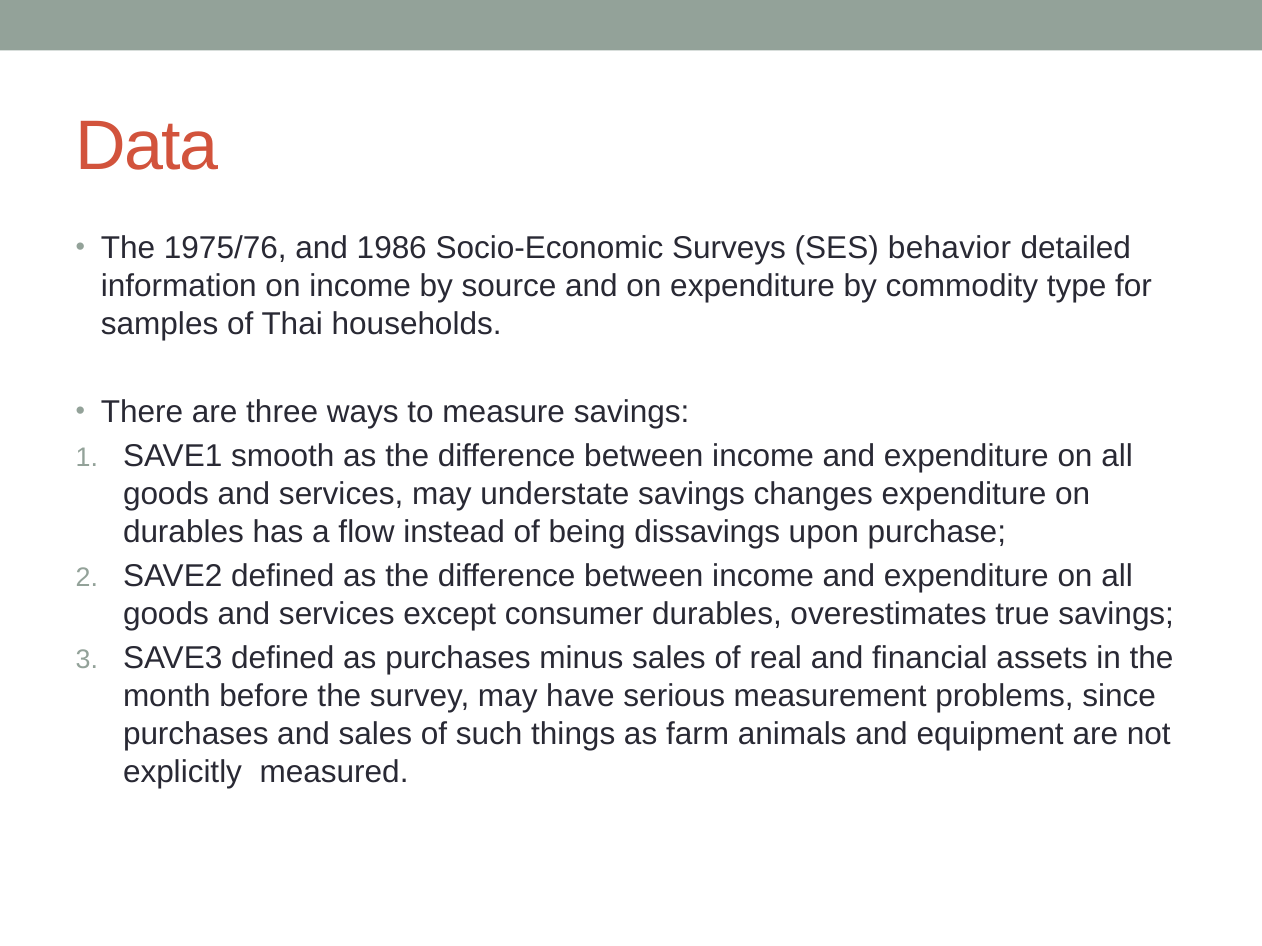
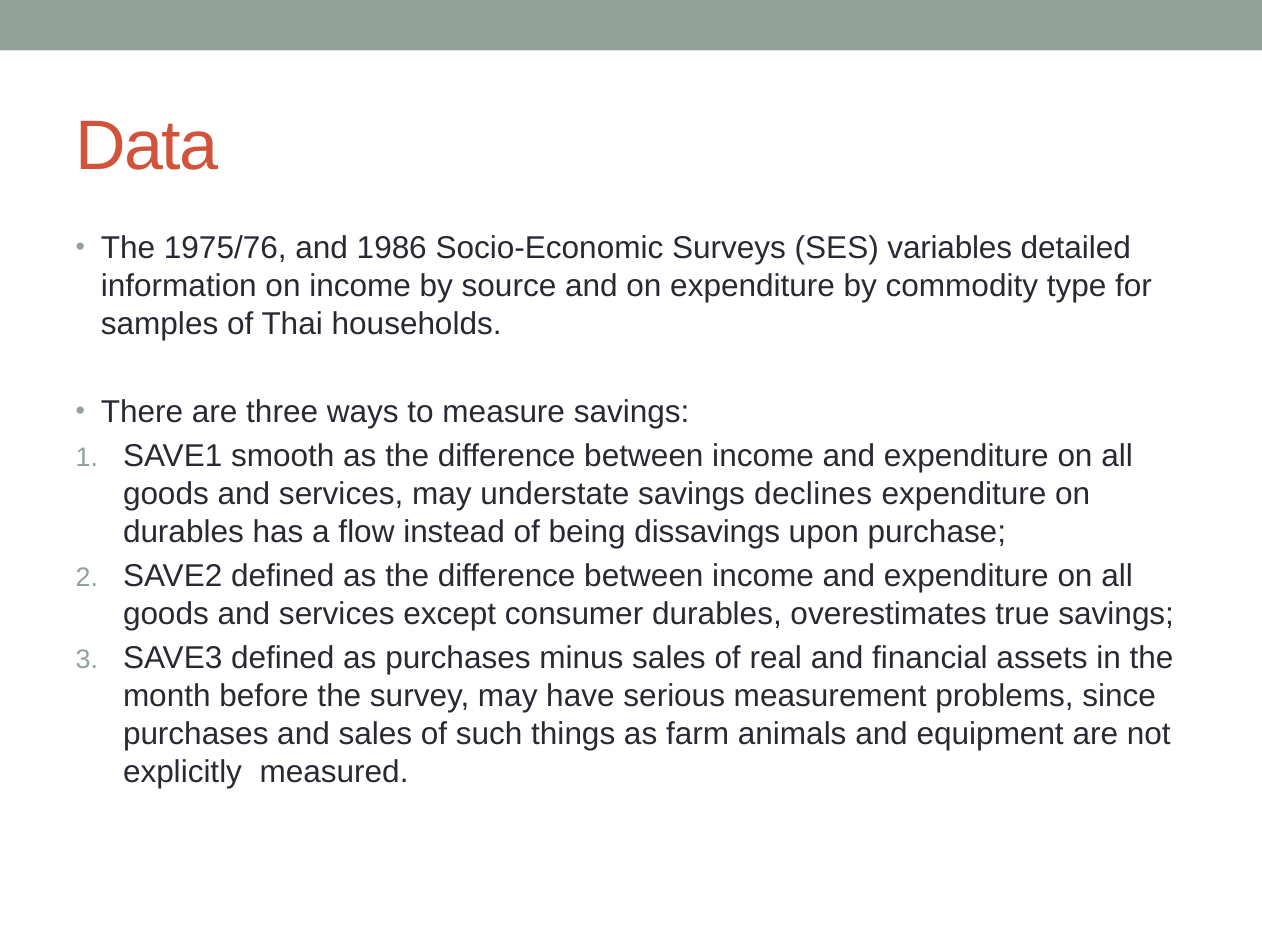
behavior: behavior -> variables (950, 248)
changes: changes -> declines (813, 494)
